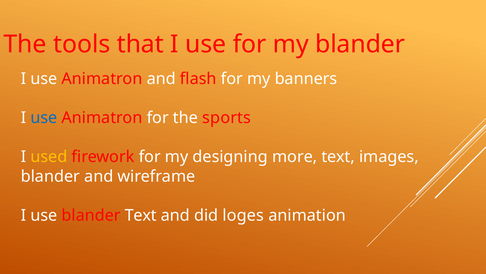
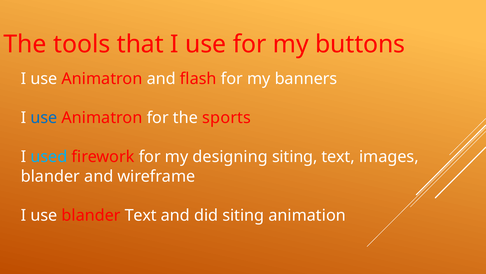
my blander: blander -> buttons (360, 44)
used colour: yellow -> light blue (49, 157)
designing more: more -> siting (295, 157)
did loges: loges -> siting (243, 215)
